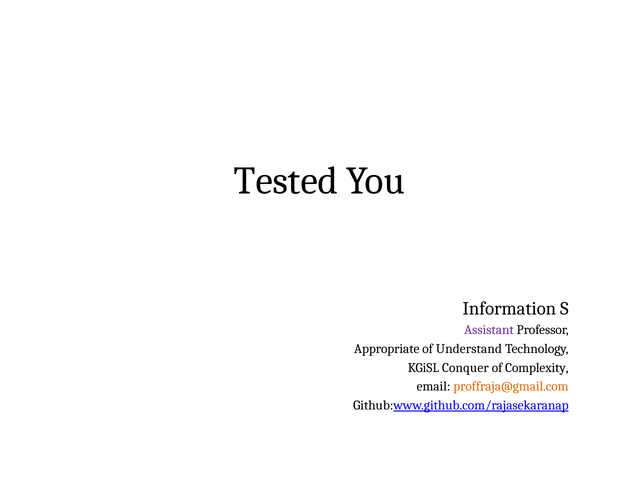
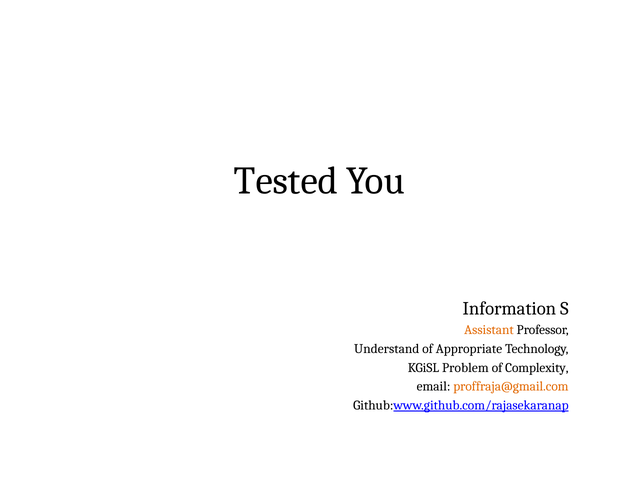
Assistant colour: purple -> orange (489, 330)
Appropriate: Appropriate -> Understand (387, 349)
Understand: Understand -> Appropriate (469, 349)
Conquer: Conquer -> Problem (465, 368)
